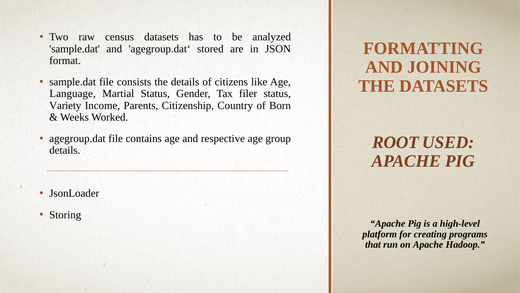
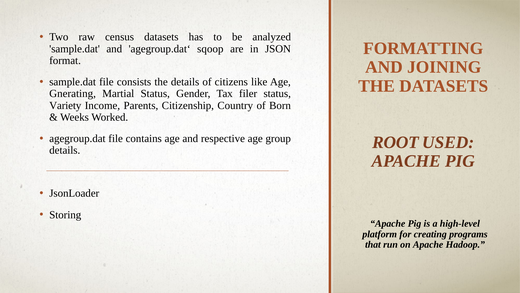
stored: stored -> sqoop (210, 49)
Language: Language -> Gnerating (73, 94)
